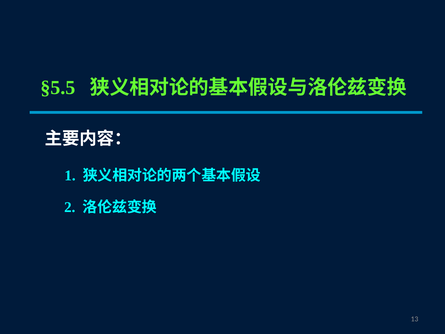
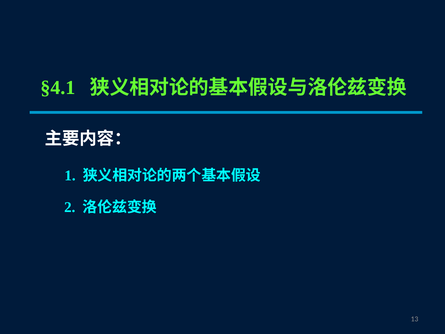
§5.5: §5.5 -> §4.1 (58, 88)
